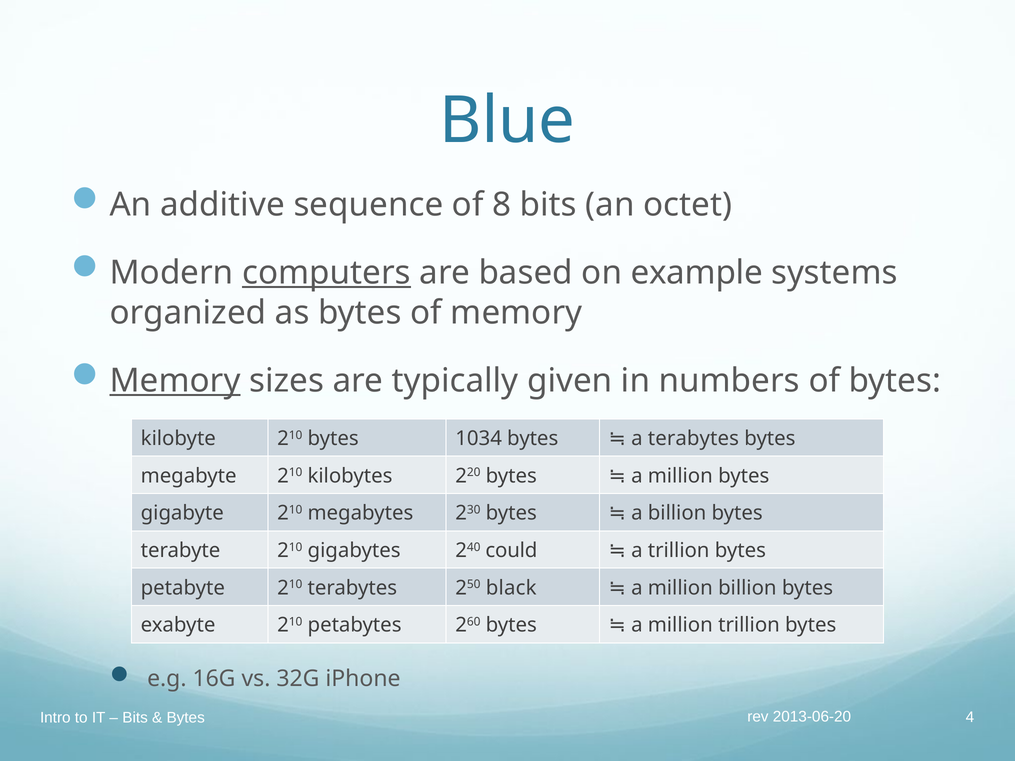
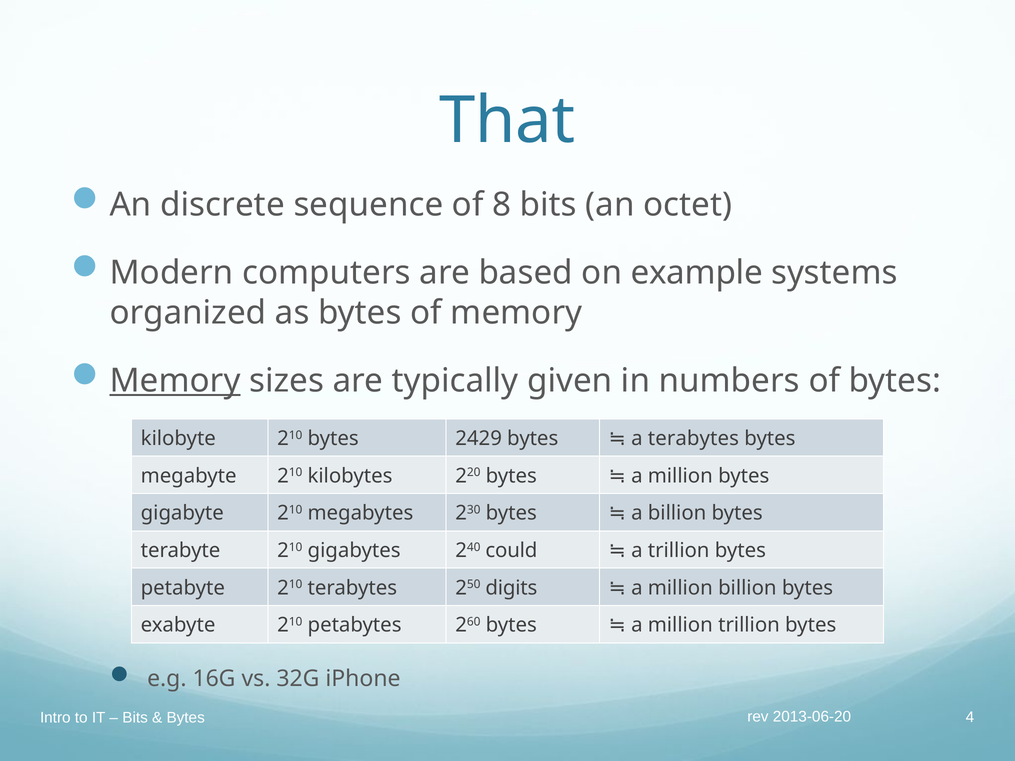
Blue: Blue -> That (507, 121)
additive: additive -> discrete (222, 205)
computers underline: present -> none (326, 273)
1034: 1034 -> 2429 (479, 439)
black: black -> digits (511, 588)
